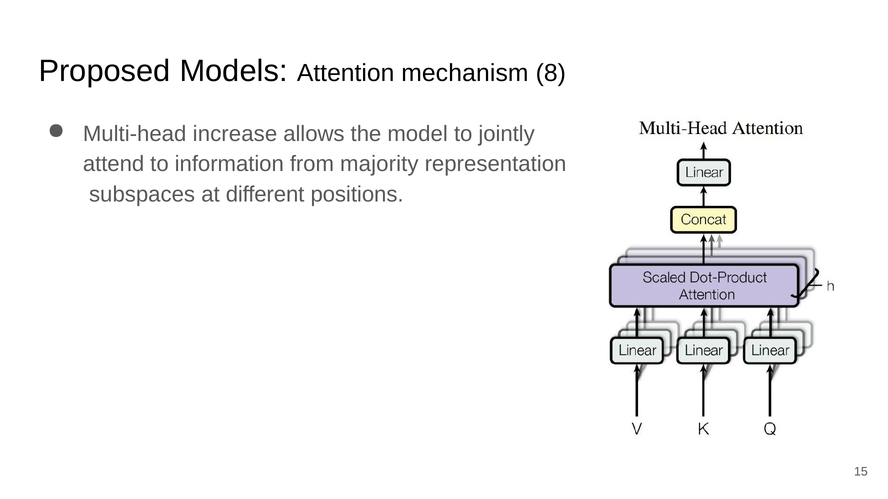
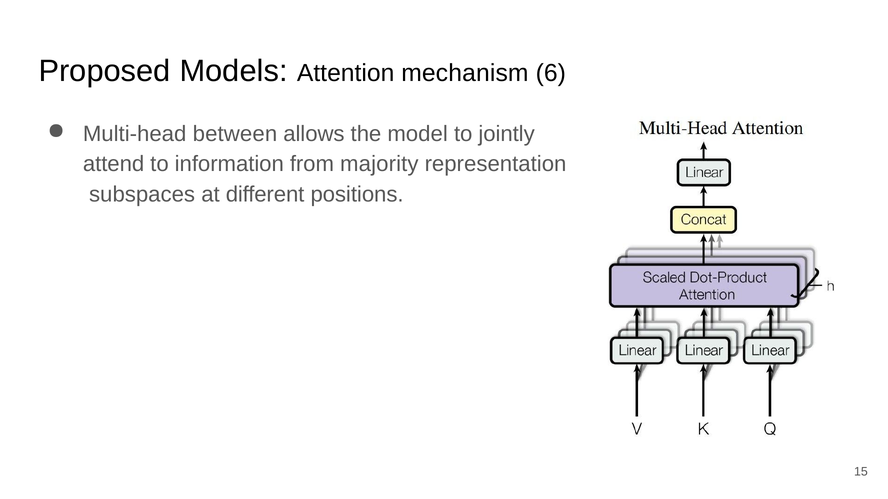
8: 8 -> 6 (551, 73)
increase: increase -> between (235, 134)
